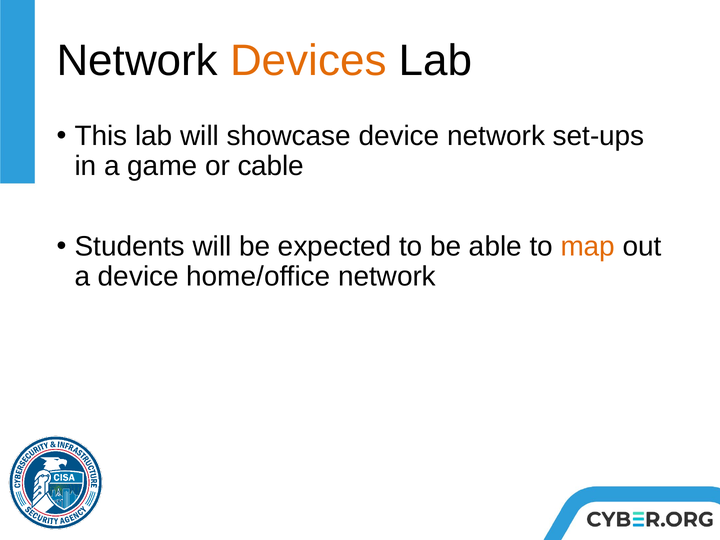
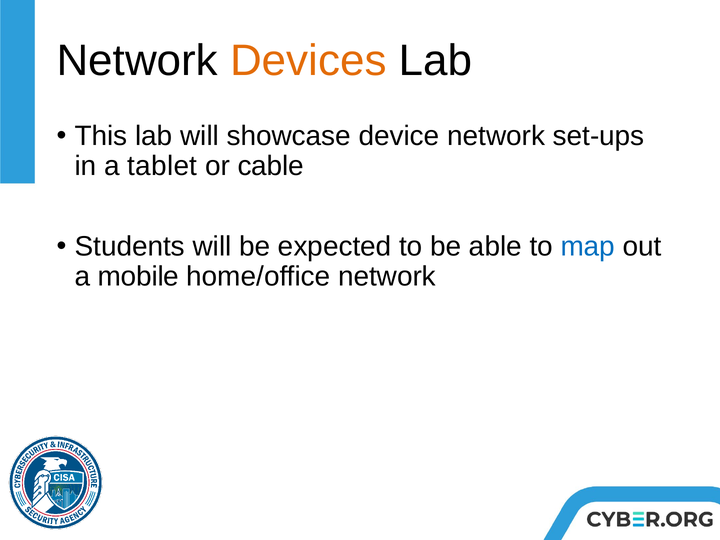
game: game -> tablet (162, 166)
map colour: orange -> blue (588, 247)
a device: device -> mobile (138, 277)
